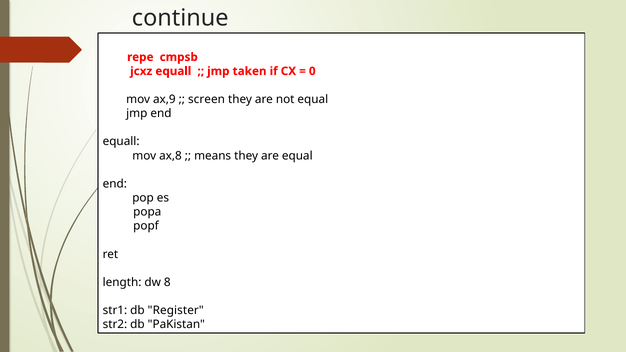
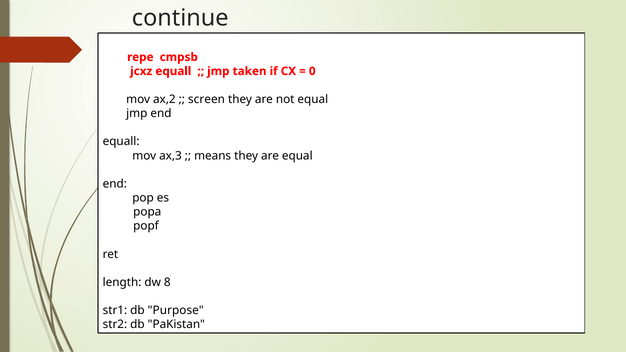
ax,9: ax,9 -> ax,2 (164, 99)
ax,8: ax,8 -> ax,3 (170, 156)
Register: Register -> Purpose (176, 311)
